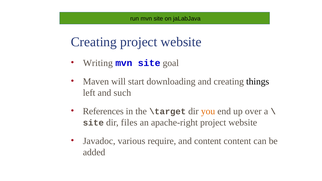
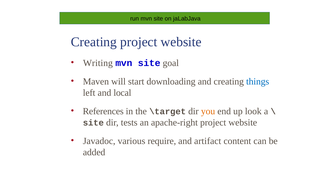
things colour: black -> blue (258, 81)
such: such -> local (122, 93)
over: over -> look (253, 111)
files: files -> tests (129, 123)
and content: content -> artifact (208, 141)
